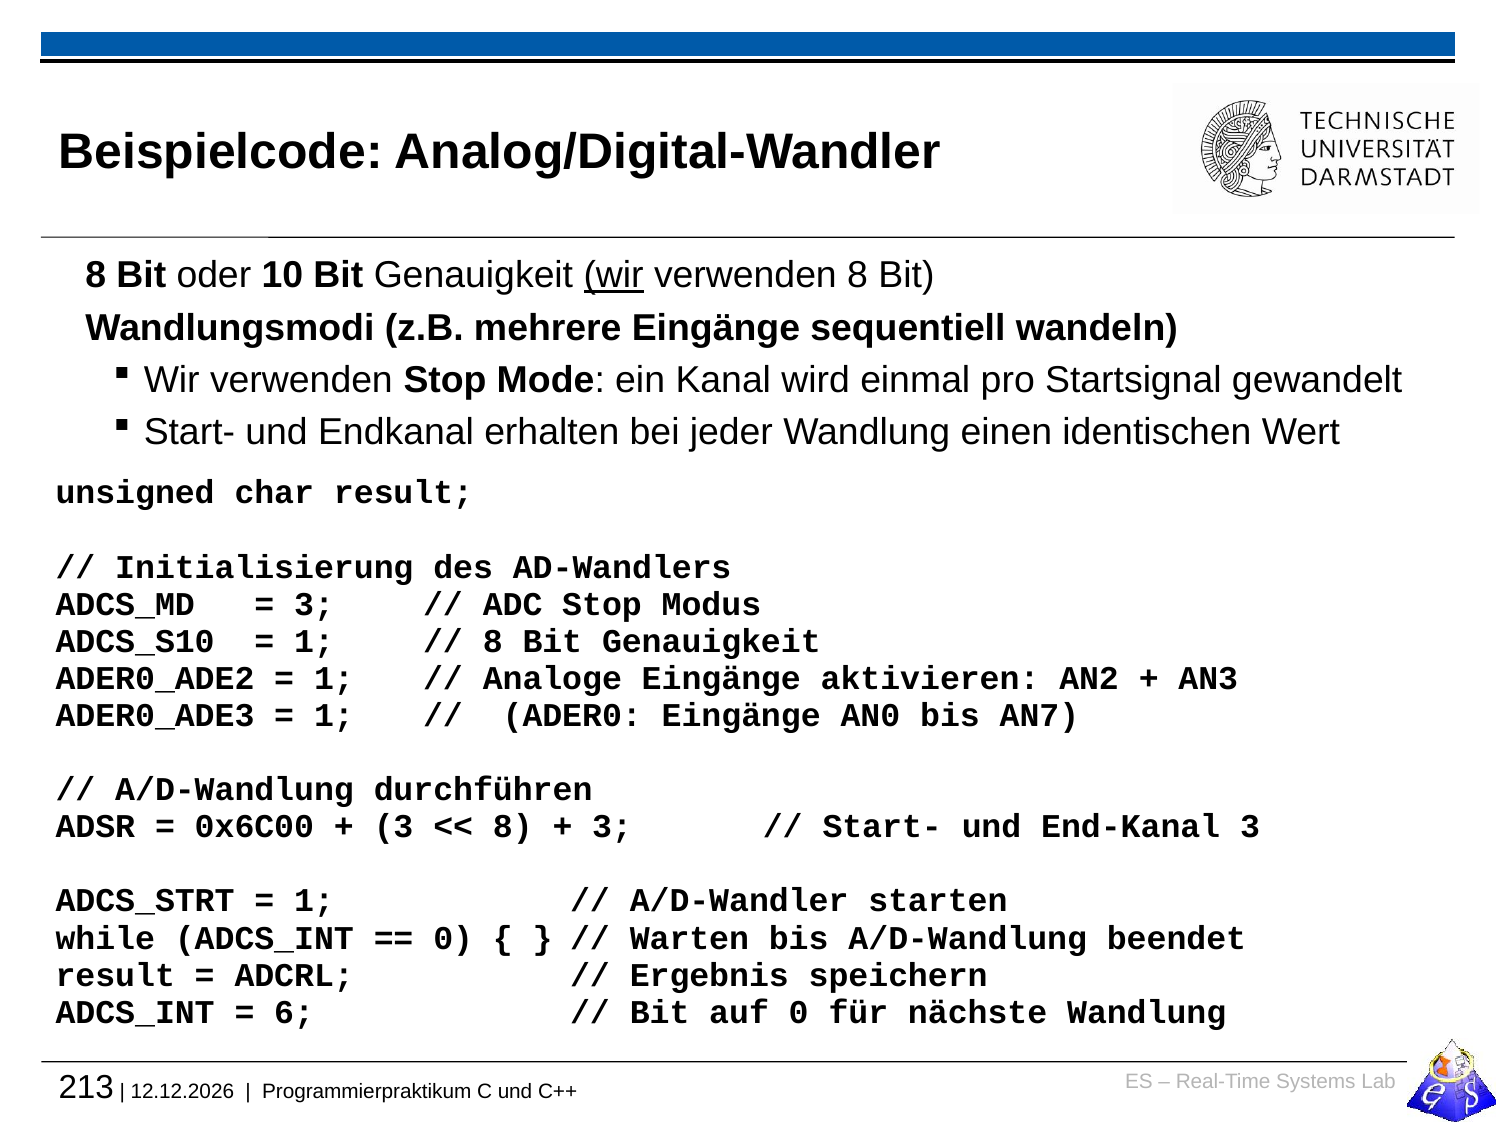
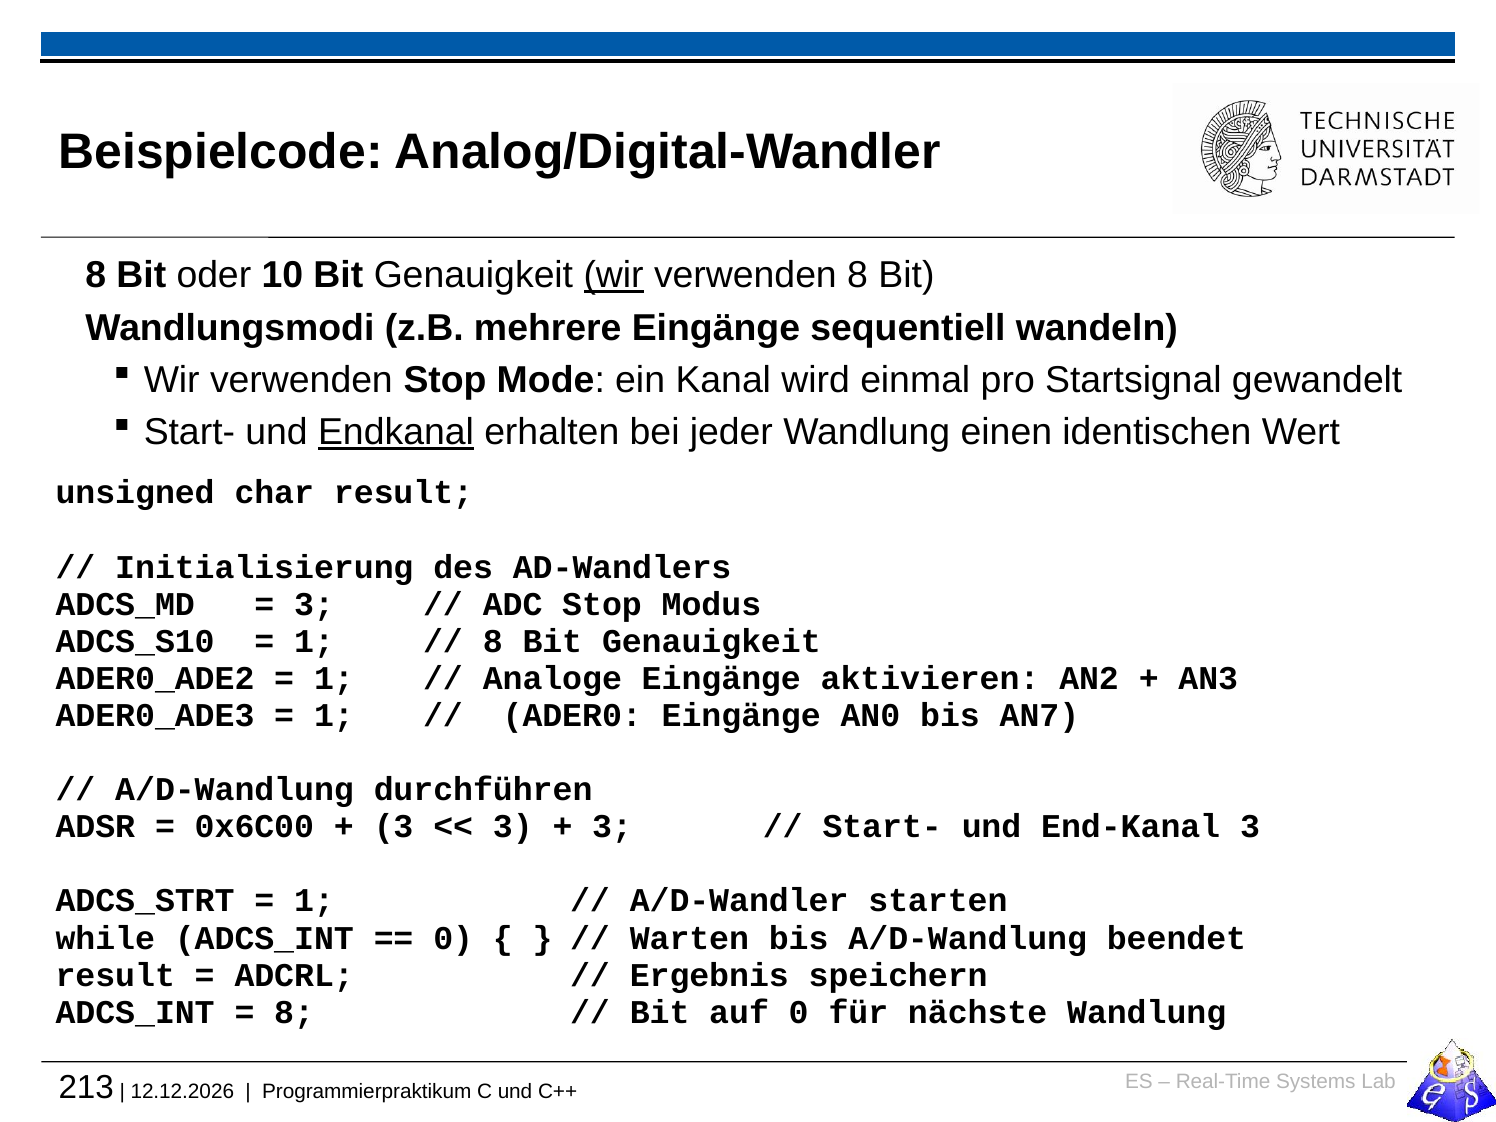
Endkanal underline: none -> present (396, 432)
8: 8 -> 3 (513, 827)
6: 6 -> 8 (294, 1012)
